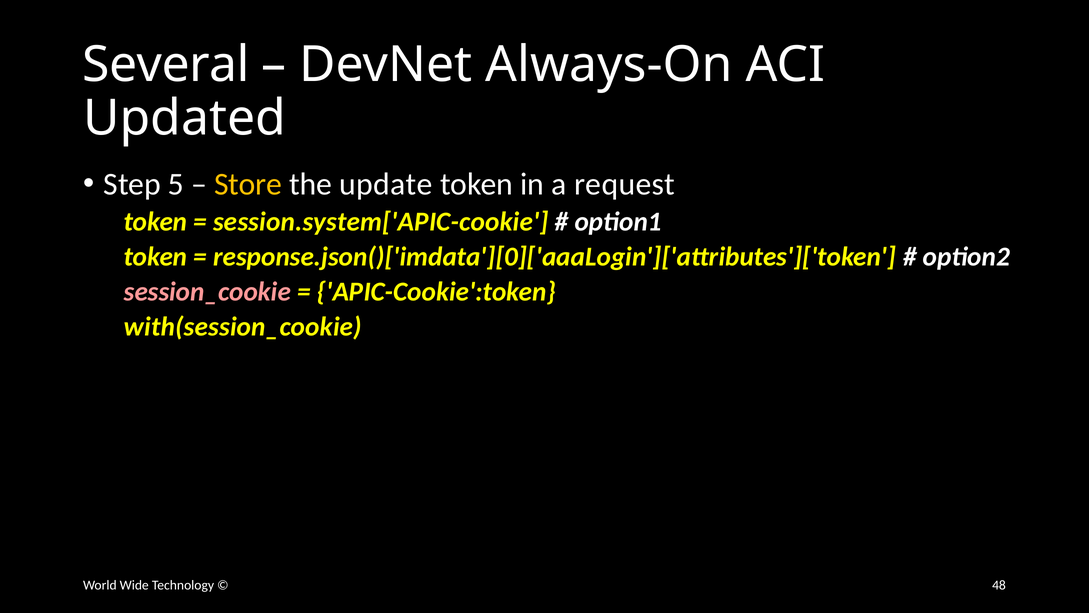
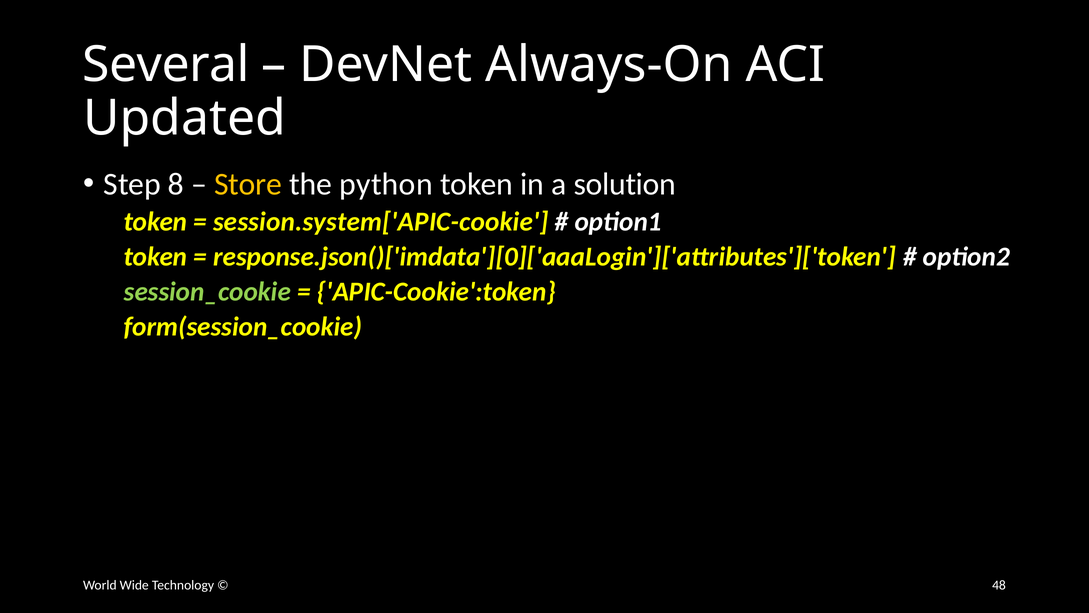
5: 5 -> 8 (176, 184)
update: update -> python (386, 184)
request: request -> solution (625, 184)
session_cookie colour: pink -> light green (207, 292)
with(session_cookie: with(session_cookie -> form(session_cookie (243, 327)
